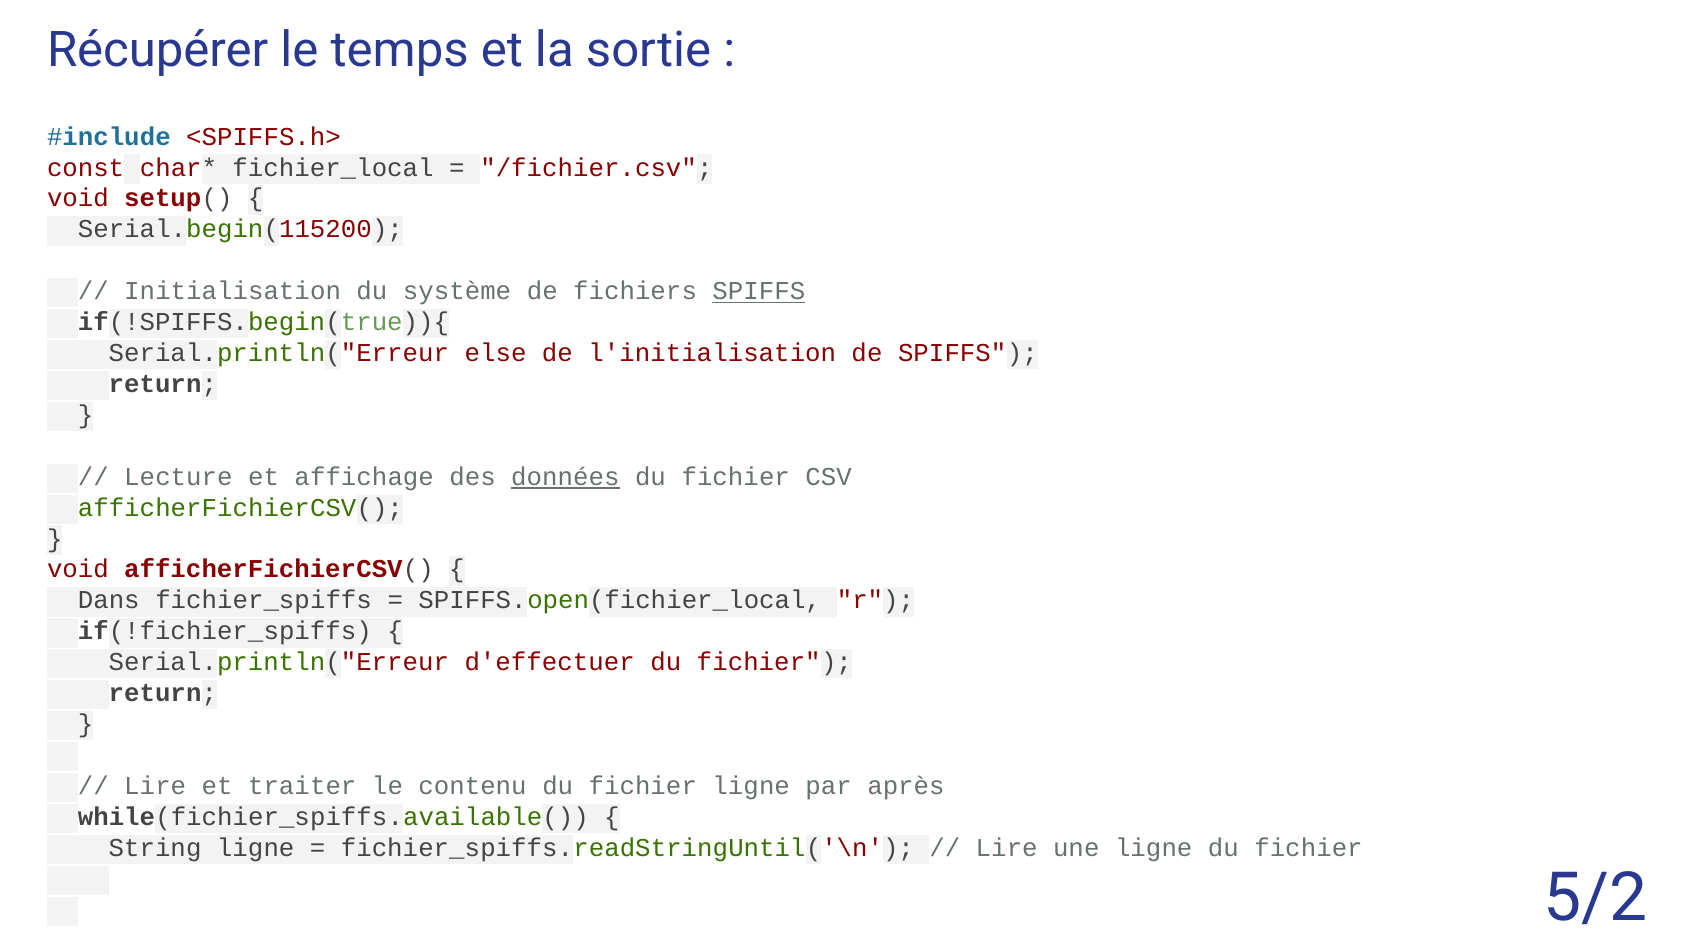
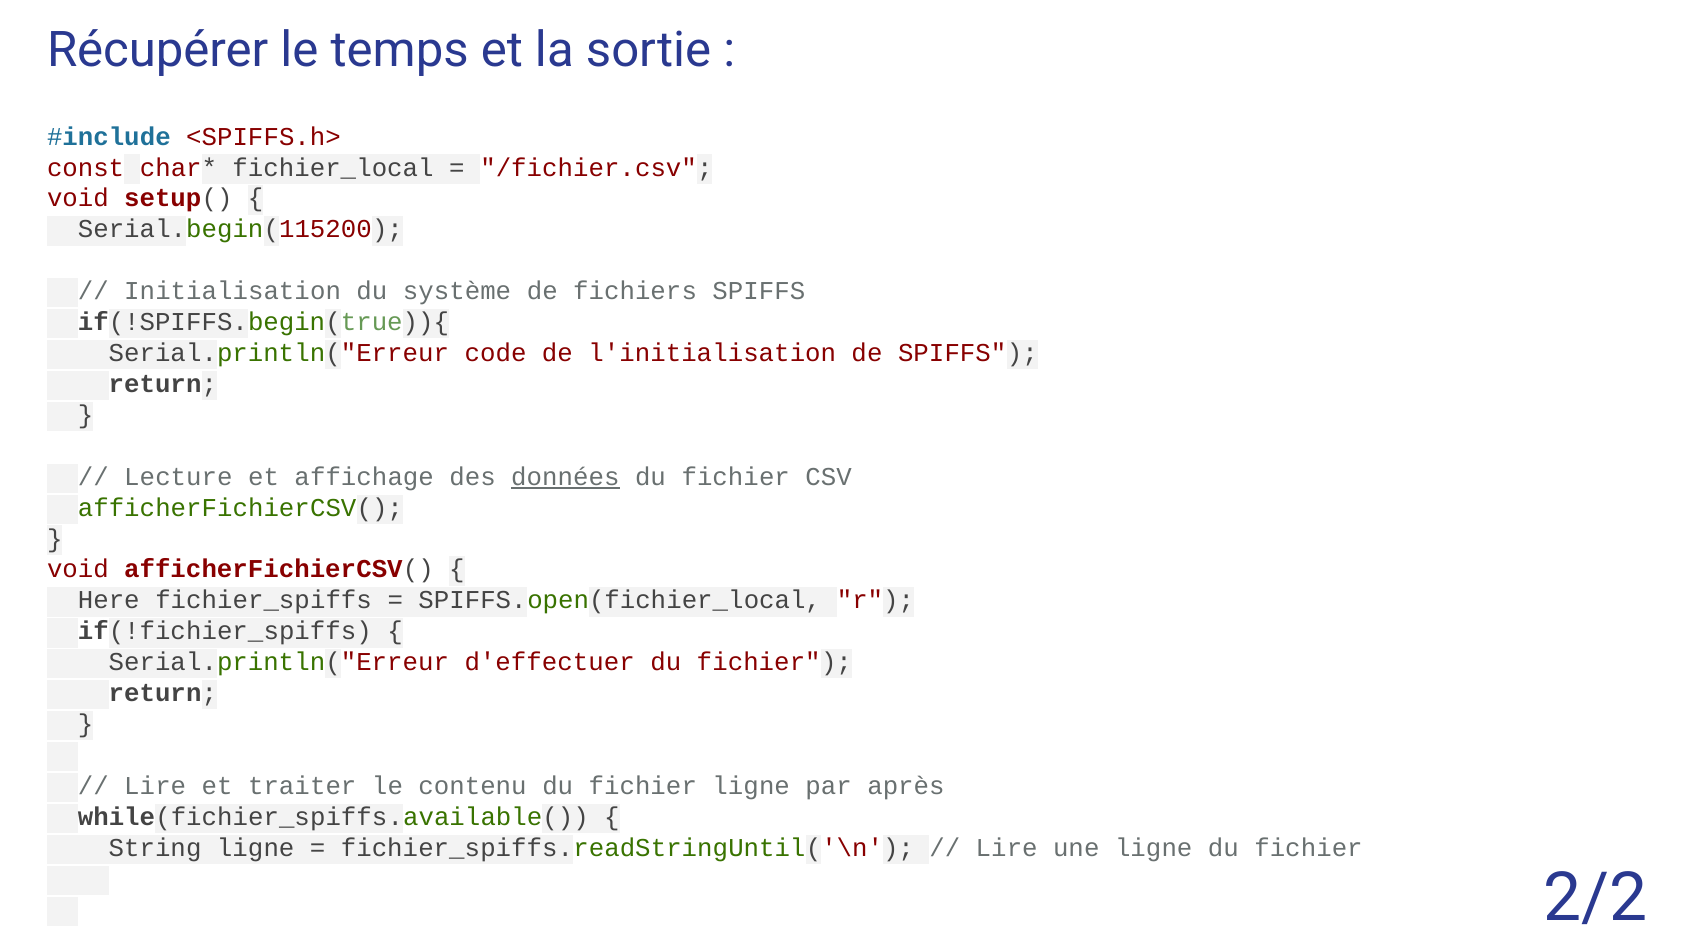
SPIFFS underline: present -> none (759, 291)
else: else -> code (495, 353)
Dans: Dans -> Here (109, 600)
5/2: 5/2 -> 2/2 (1595, 898)
